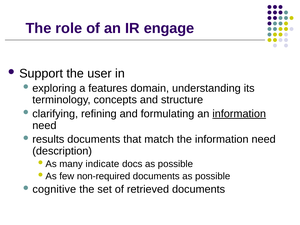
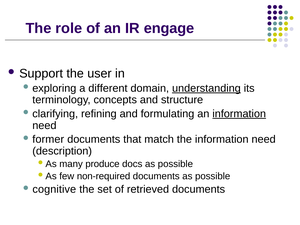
features: features -> different (108, 88)
understanding underline: none -> present (206, 88)
results: results -> former (48, 139)
indicate: indicate -> produce (102, 164)
